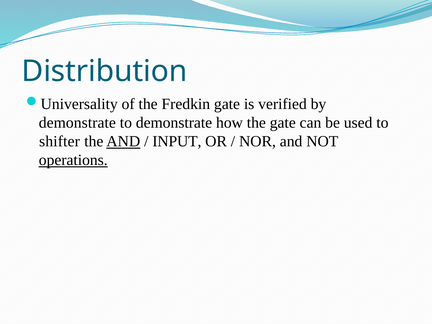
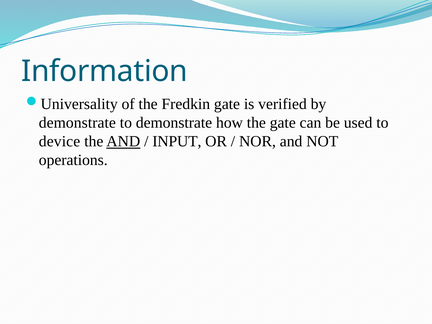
Distribution: Distribution -> Information (104, 71)
shifter: shifter -> device (59, 141)
operations underline: present -> none (73, 160)
